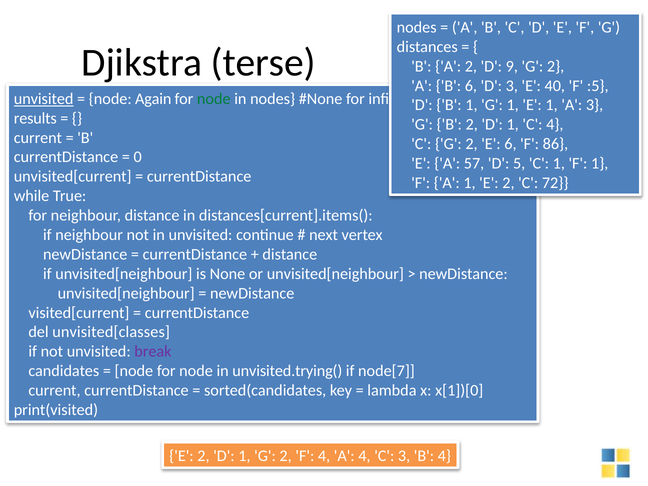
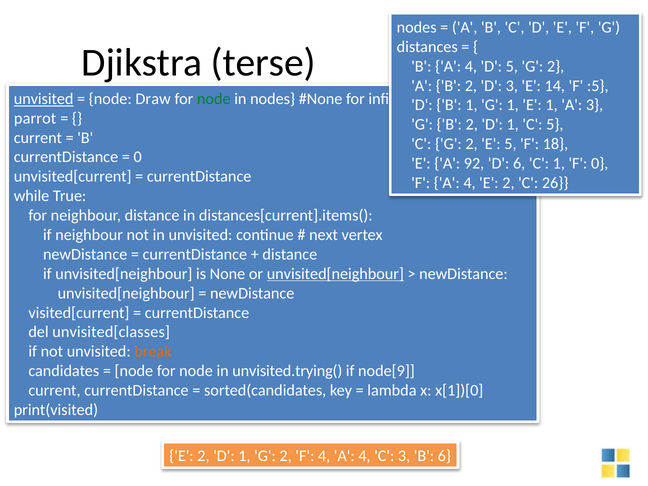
B A 2: 2 -> 4 (471, 66)
D 9: 9 -> 5 (512, 66)
A B 6: 6 -> 2 (471, 86)
40: 40 -> 14 (555, 86)
Again: Again -> Draw (153, 99)
results: results -> parrot (35, 118)
C 4: 4 -> 5 (555, 125)
E 6: 6 -> 5 (510, 144)
86: 86 -> 18 (555, 144)
57: 57 -> 92 (474, 163)
D 5: 5 -> 6 (519, 163)
F 1: 1 -> 0 (600, 163)
F A 1: 1 -> 4 (470, 183)
72: 72 -> 26 (555, 183)
unvisited[neighbour underline: none -> present (335, 274)
break colour: purple -> orange (153, 352)
node[7: node[7 -> node[9 (386, 371)
B 4: 4 -> 6 (444, 456)
